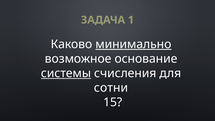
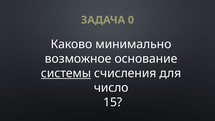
1: 1 -> 0 (131, 20)
минимально underline: present -> none (133, 44)
сотни: сотни -> число (111, 88)
